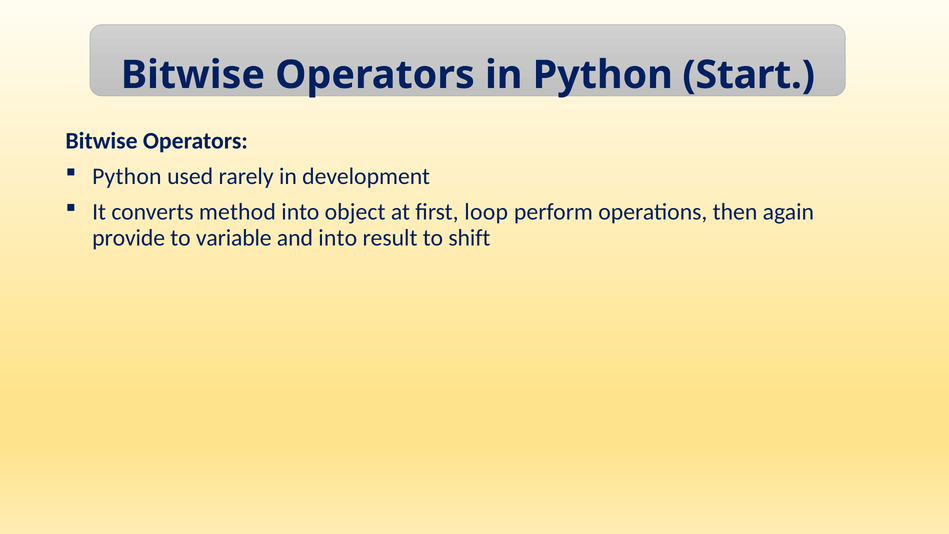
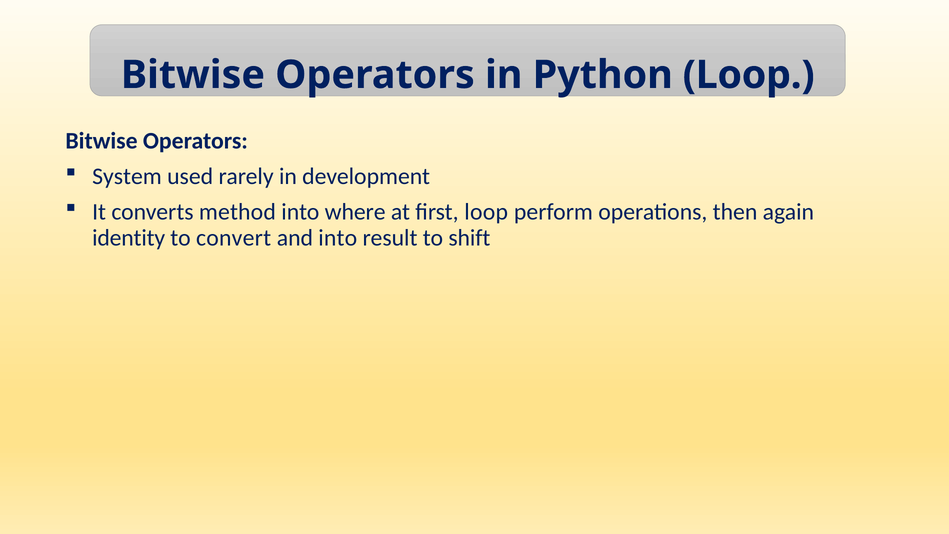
Python Start: Start -> Loop (749, 75)
Python: Python -> System (127, 177)
object: object -> where (355, 212)
provide: provide -> identity (129, 238)
variable: variable -> convert (234, 238)
